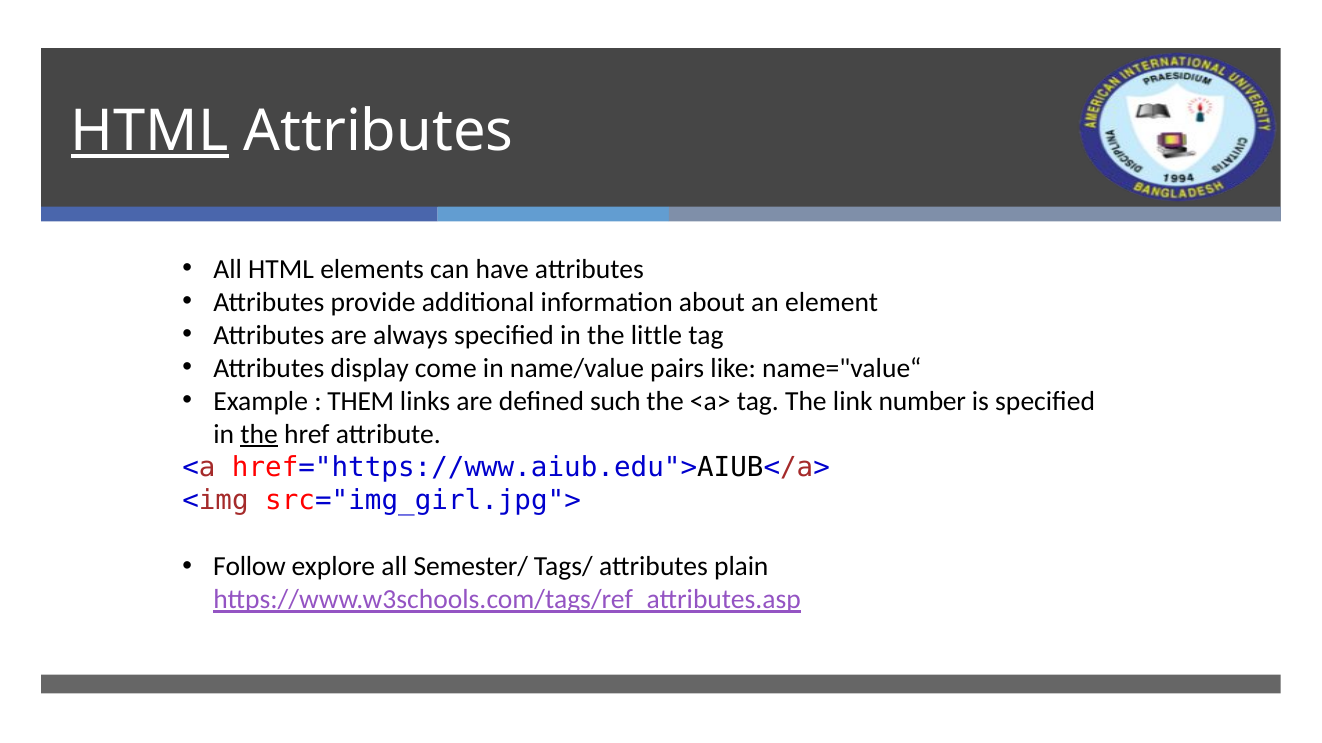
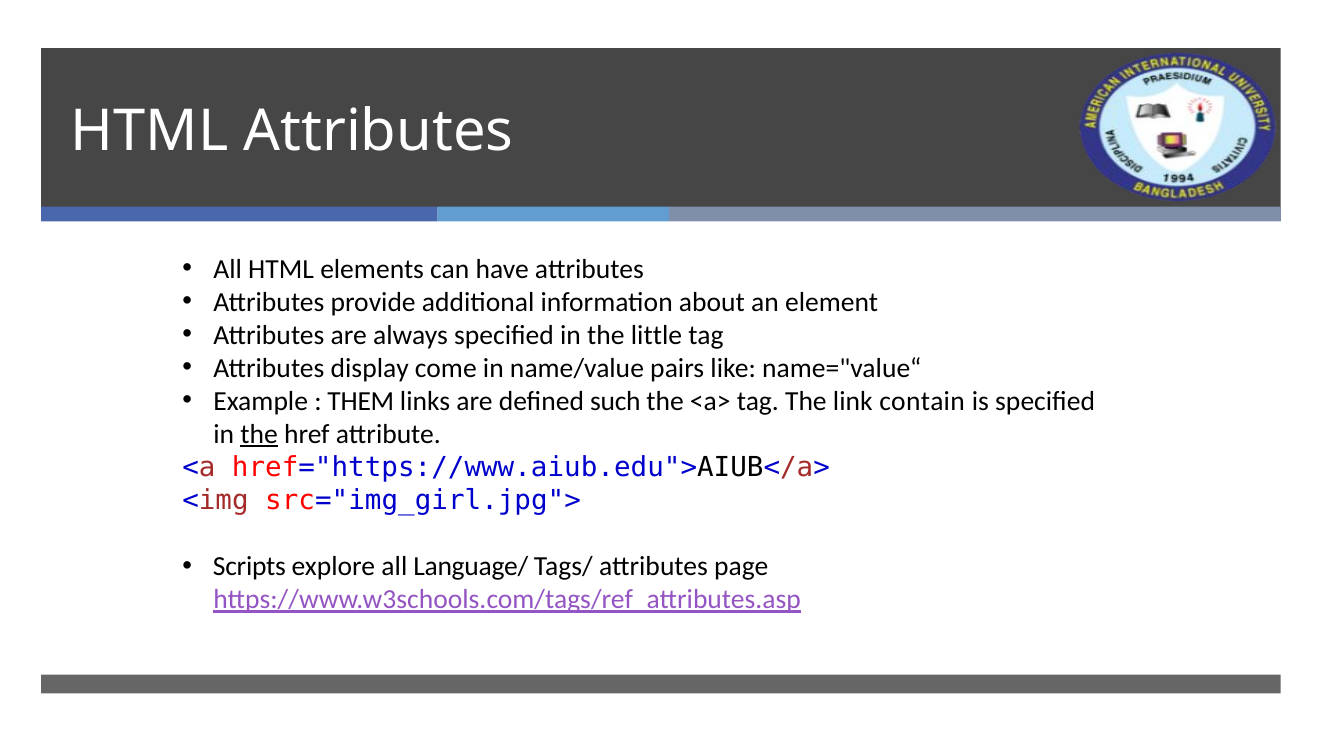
HTML underline: present -> none (150, 131)
number: number -> contain (922, 402)
Follow: Follow -> Scripts (249, 567)
Semester/: Semester/ -> Language/ (471, 567)
plain: plain -> page (741, 567)
